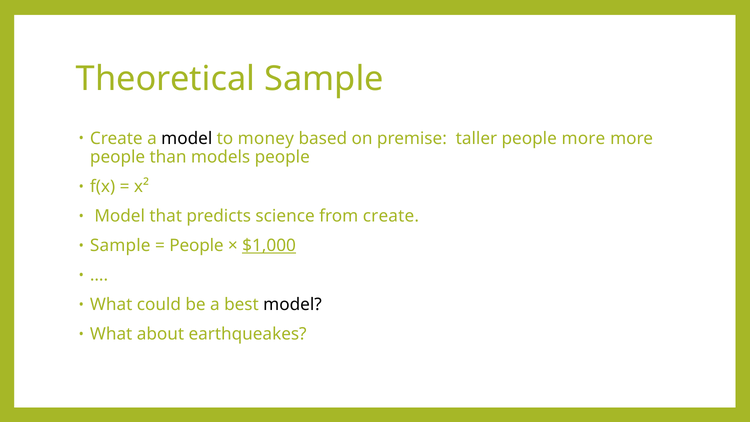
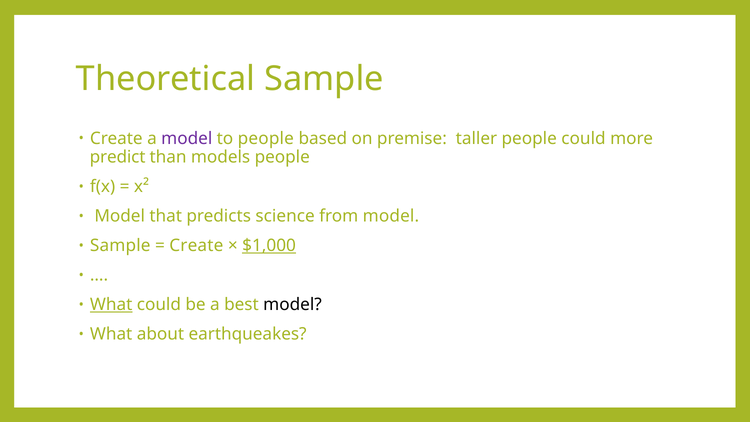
model colour: black -> purple (187, 139)
to money: money -> people (266, 139)
people more: more -> could (583, 139)
people: people -> predict (118, 157)
from create: create -> model (391, 216)
People: People -> Create (196, 246)
What underline: none -> present (111, 305)
